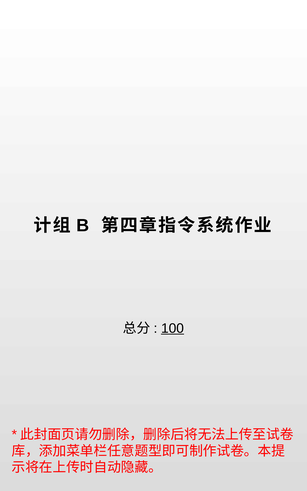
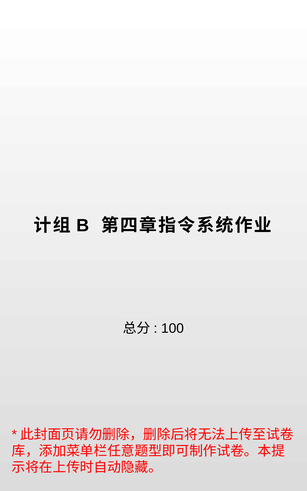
100 underline: present -> none (172, 328)
